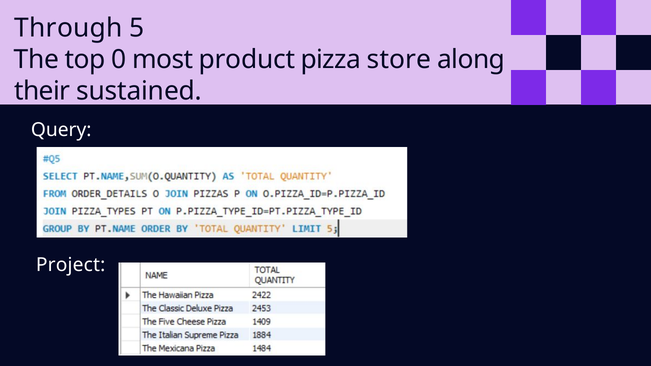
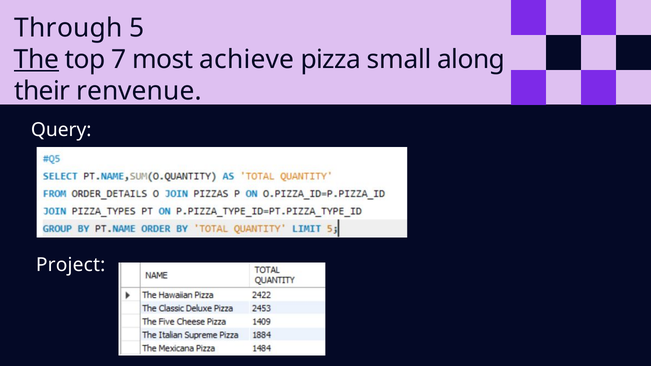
The underline: none -> present (37, 59)
0: 0 -> 7 (119, 59)
product: product -> achieve (247, 59)
store: store -> small (399, 59)
sustained: sustained -> renvenue (139, 91)
